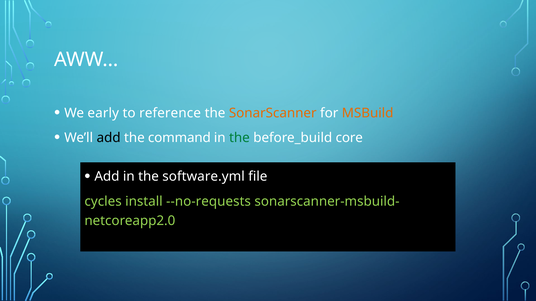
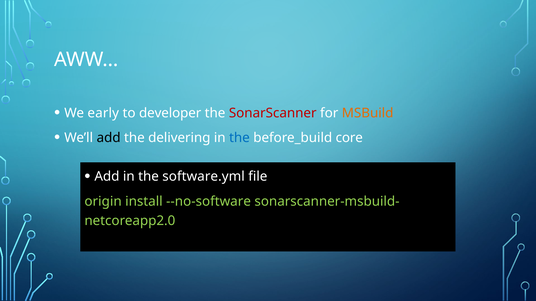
reference: reference -> developer (170, 113)
SonarScanner colour: orange -> red (273, 113)
command: command -> delivering (179, 138)
the colour: green -> blue (239, 138)
cycles: cycles -> origin (103, 202)
--no-requests: --no-requests -> --no-software (209, 202)
